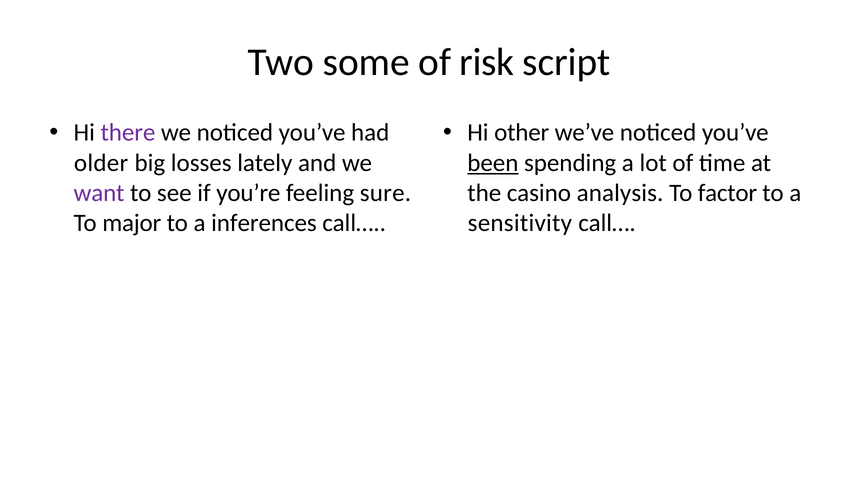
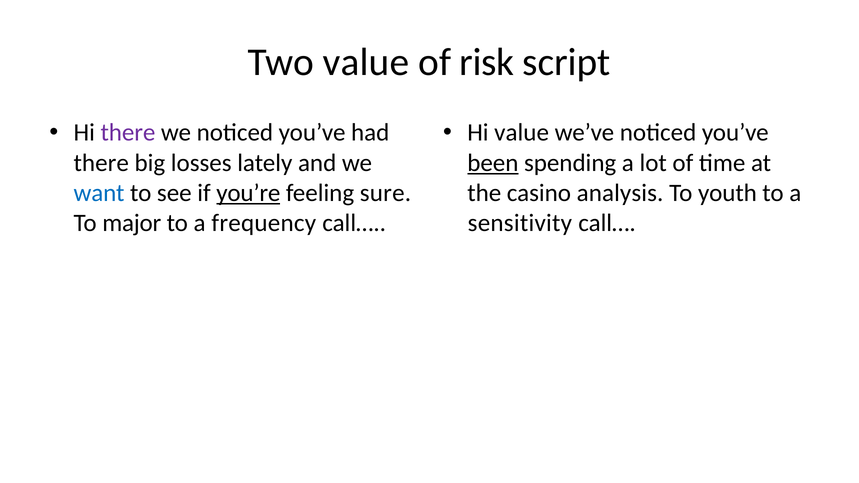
Two some: some -> value (366, 62)
Hi other: other -> value (522, 133)
older: older -> there (101, 163)
want colour: purple -> blue (99, 193)
you’re underline: none -> present (248, 193)
factor: factor -> youth (727, 193)
inferences: inferences -> frequency (264, 223)
